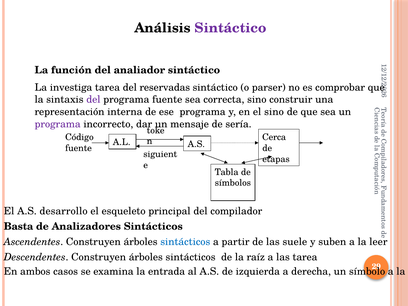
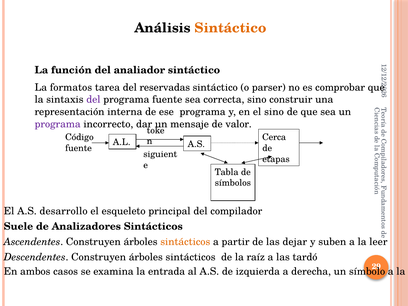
Sintáctico colour: purple -> orange (231, 28)
investiga: investiga -> formatos (71, 87)
sería: sería -> valor (239, 124)
Basta: Basta -> Suele (18, 226)
sintácticos colour: blue -> orange (185, 242)
suele: suele -> dejar (295, 242)
las tarea: tarea -> tardó (305, 257)
